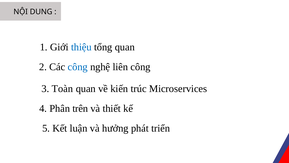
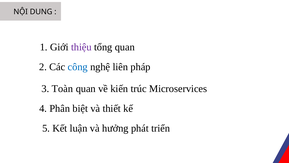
thiệu colour: blue -> purple (81, 47)
liên công: công -> pháp (141, 67)
trên: trên -> biệt (80, 108)
